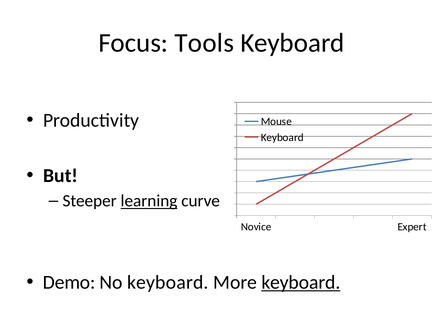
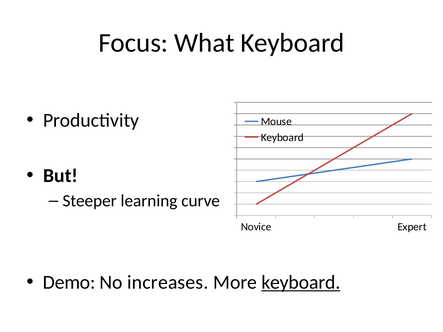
Tools: Tools -> What (204, 43)
learning underline: present -> none (149, 201)
No keyboard: keyboard -> increases (168, 283)
